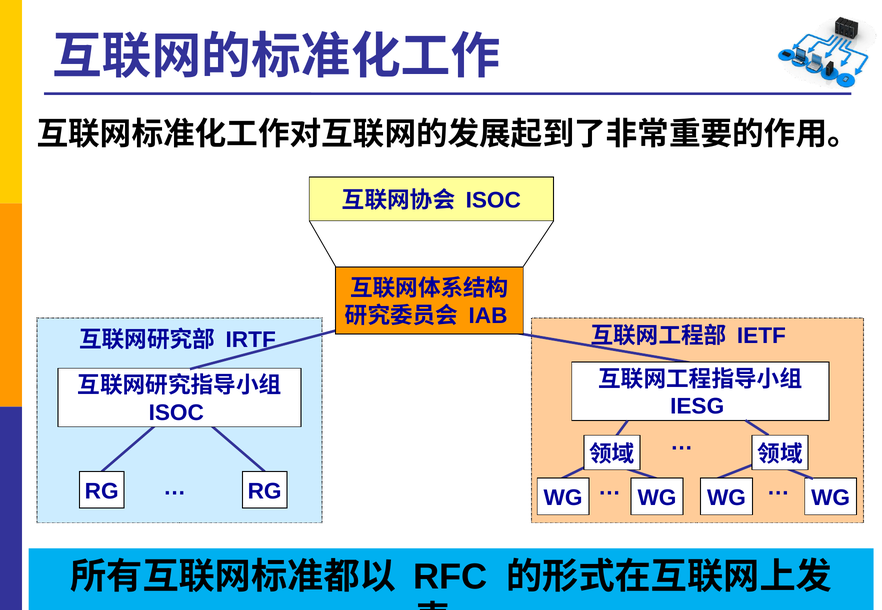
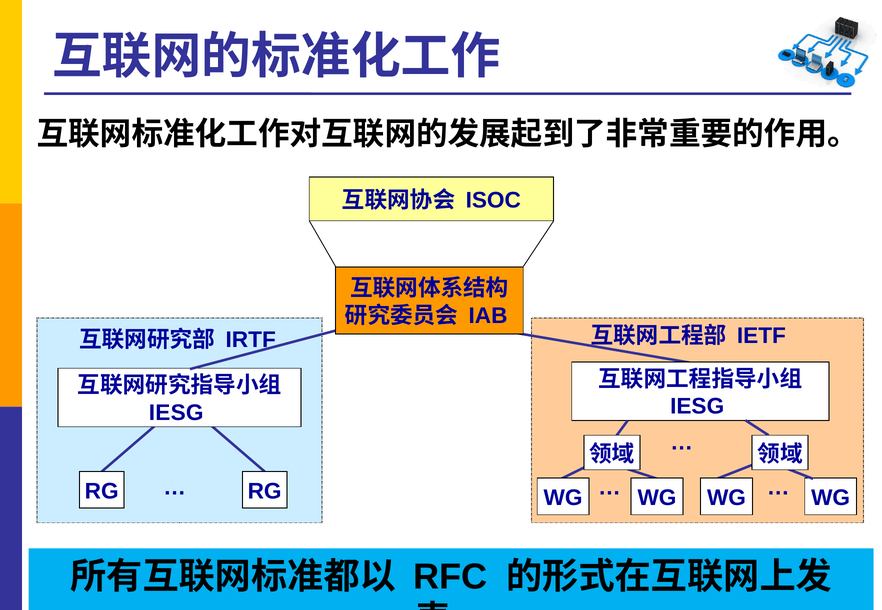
ISOC: ISOC -> IESG (176, 413)
